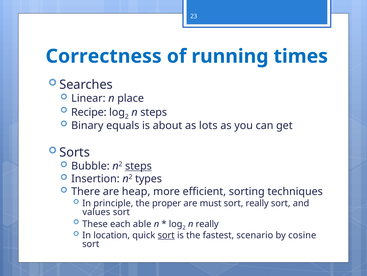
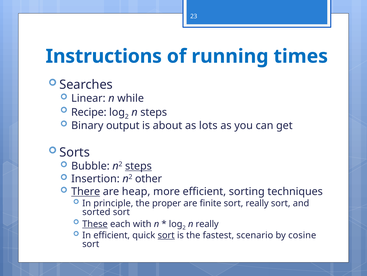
Correctness: Correctness -> Instructions (104, 56)
place: place -> while (131, 98)
equals: equals -> output (123, 125)
types: types -> other (149, 178)
There underline: none -> present (86, 191)
must: must -> finite (211, 203)
values: values -> sorted (96, 212)
These underline: none -> present (95, 224)
able: able -> with (142, 224)
In location: location -> efficient (112, 235)
